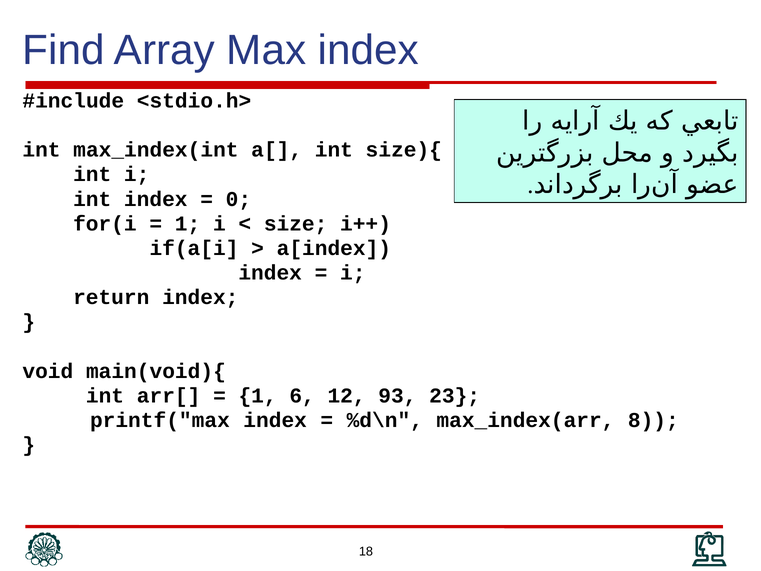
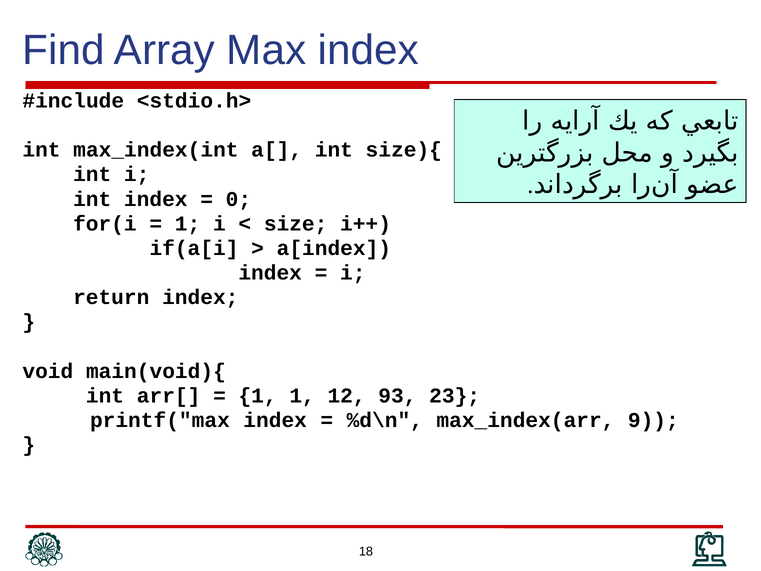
1 6: 6 -> 1 (302, 396)
8: 8 -> 9 (653, 420)
